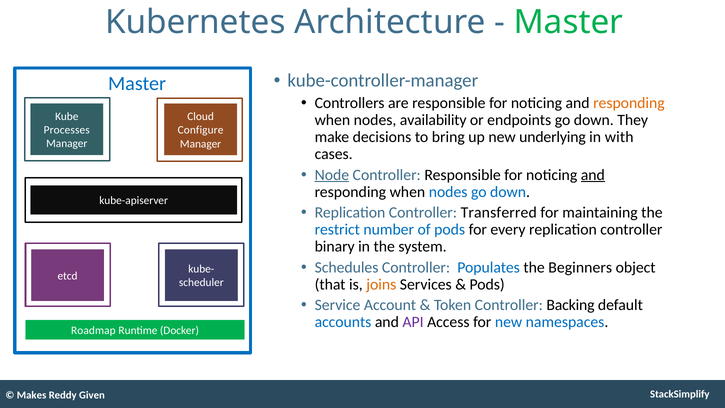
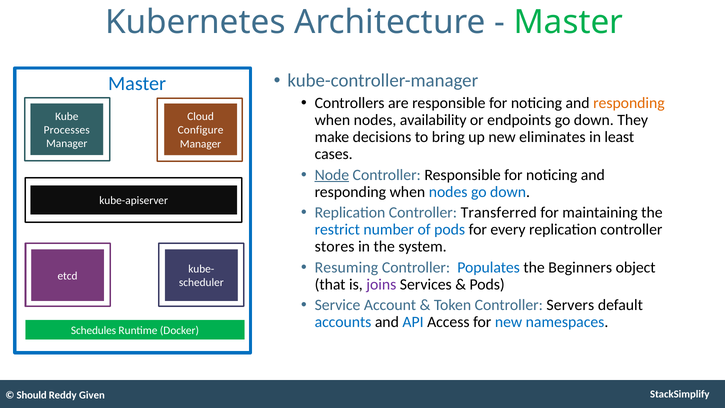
underlying: underlying -> eliminates (552, 137)
with: with -> least (619, 137)
and underline: present -> none (593, 175)
binary: binary -> stores (335, 247)
Schedules: Schedules -> Resuming (346, 267)
joins colour: orange -> purple (381, 284)
Backing: Backing -> Servers (570, 305)
API colour: purple -> blue (413, 322)
Roadmap: Roadmap -> Schedules (94, 330)
Makes: Makes -> Should (32, 395)
